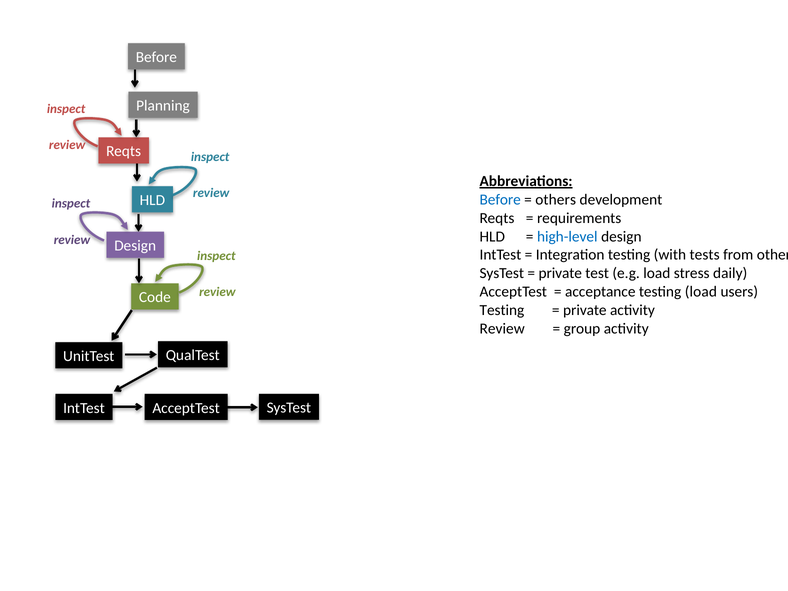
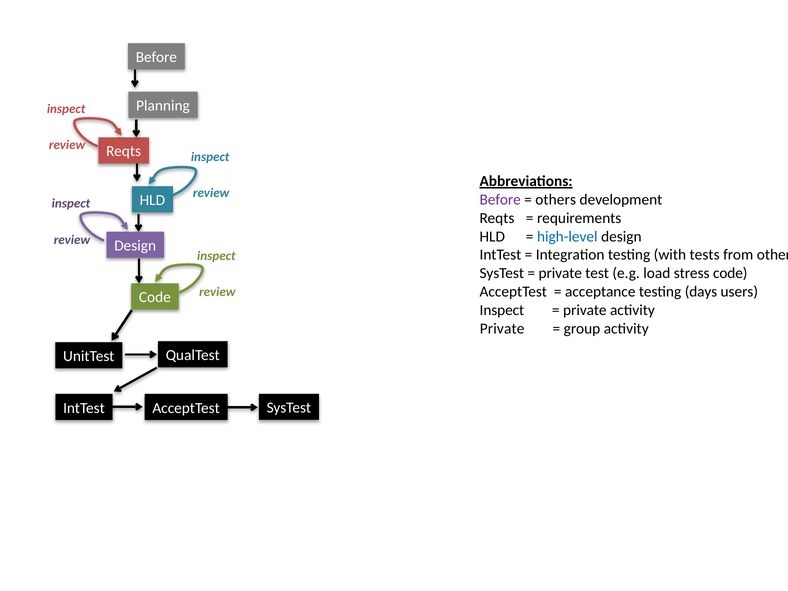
Before colour: blue -> purple (500, 200)
stress daily: daily -> code (730, 273)
testing load: load -> days (701, 292)
Testing: Testing -> Inspect (502, 310)
Review: Review -> Private (502, 328)
